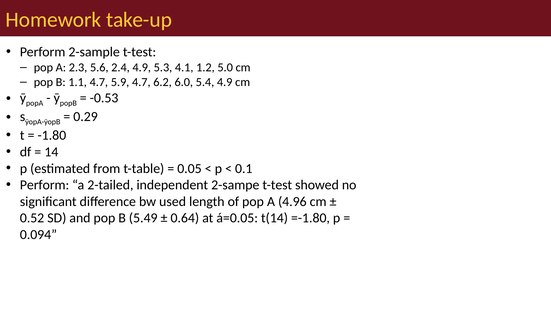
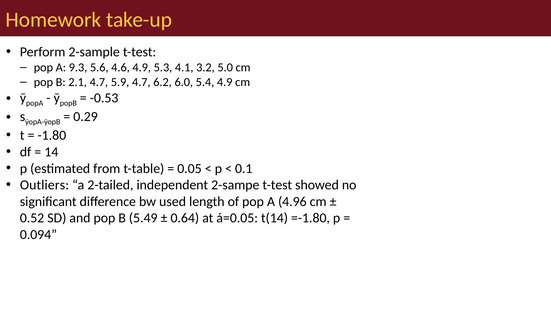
2.3: 2.3 -> 9.3 (78, 67)
2.4: 2.4 -> 4.6 (121, 67)
1.2: 1.2 -> 3.2 (205, 67)
1.1: 1.1 -> 2.1 (78, 82)
Perform: Perform -> Outliers (44, 185)
